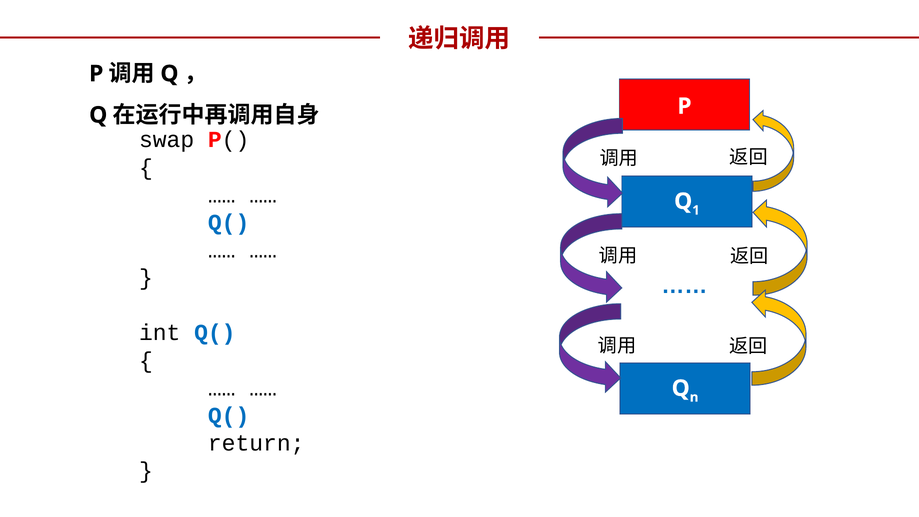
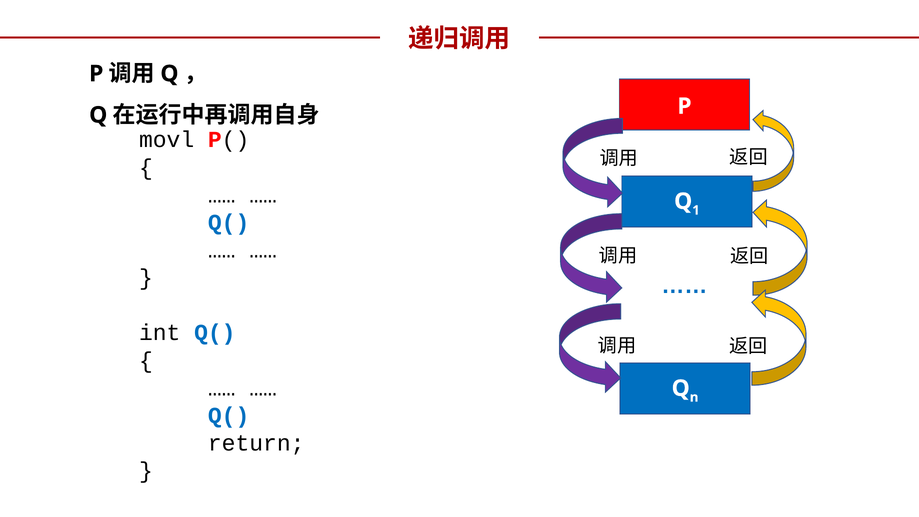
swap: swap -> movl (167, 140)
